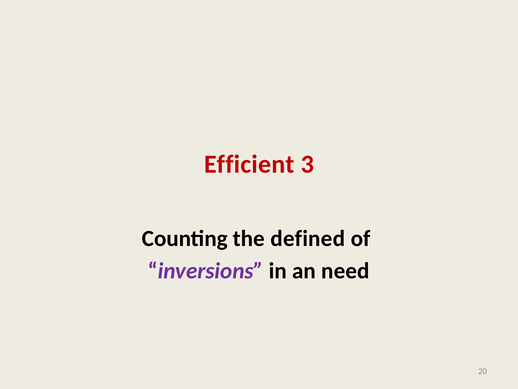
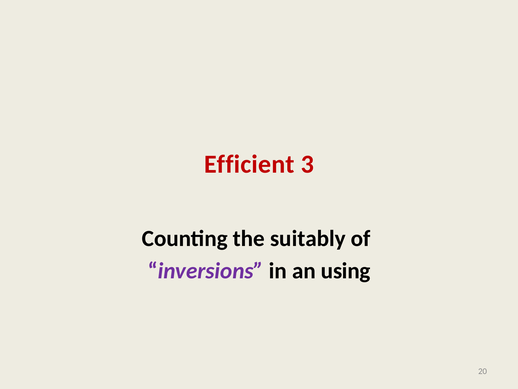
defined: defined -> suitably (308, 238)
need: need -> using (346, 270)
